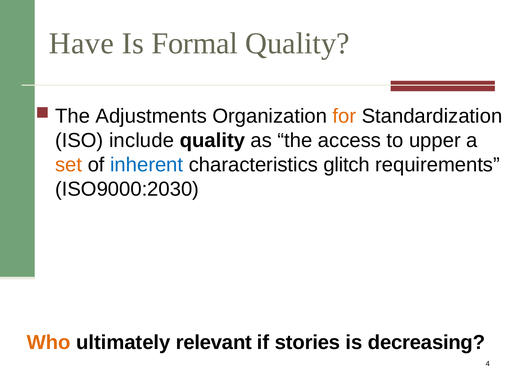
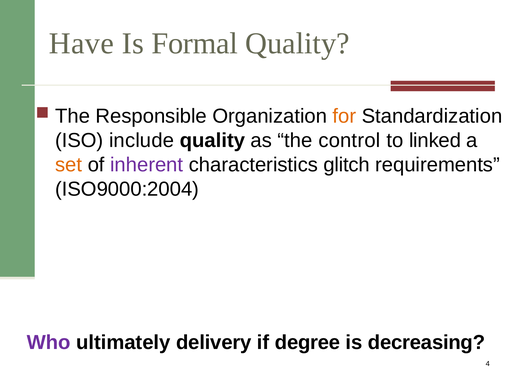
Adjustments: Adjustments -> Responsible (151, 116)
access: access -> control (349, 140)
upper: upper -> linked (435, 140)
inherent colour: blue -> purple (147, 165)
ISO9000:2030: ISO9000:2030 -> ISO9000:2004 (127, 189)
Who colour: orange -> purple (49, 342)
relevant: relevant -> delivery (214, 342)
stories: stories -> degree (308, 342)
